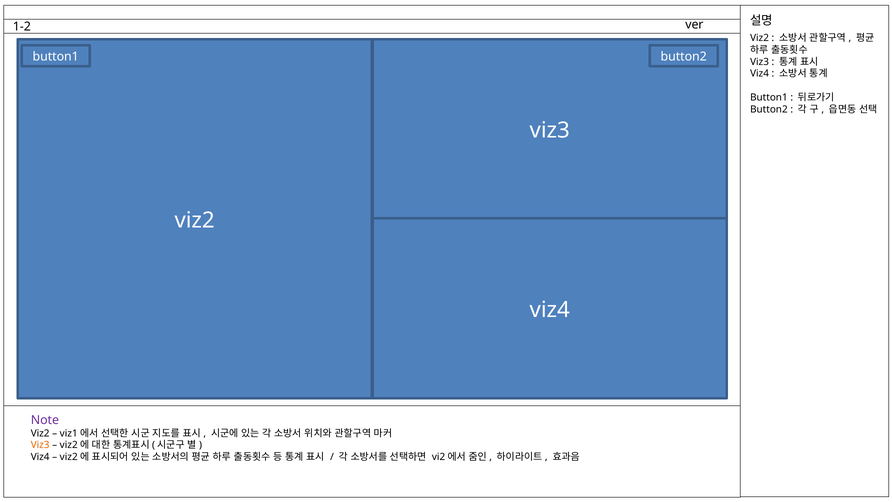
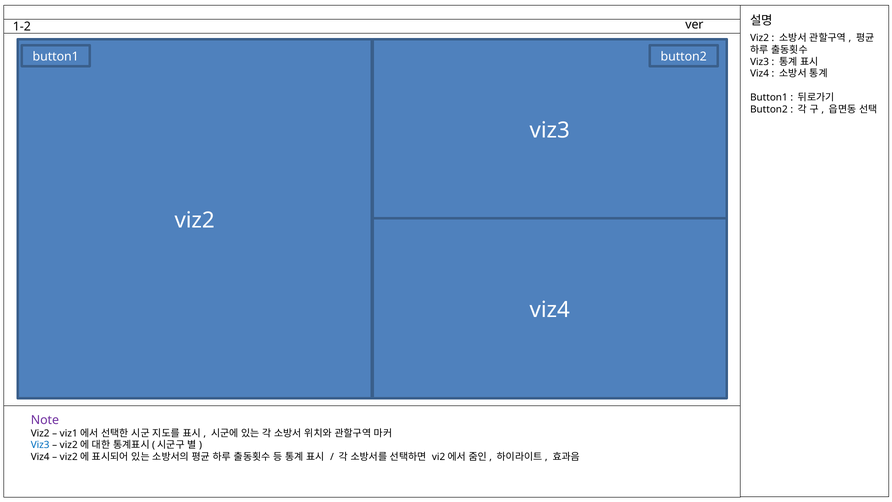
Viz3 colour: orange -> blue (40, 445)
